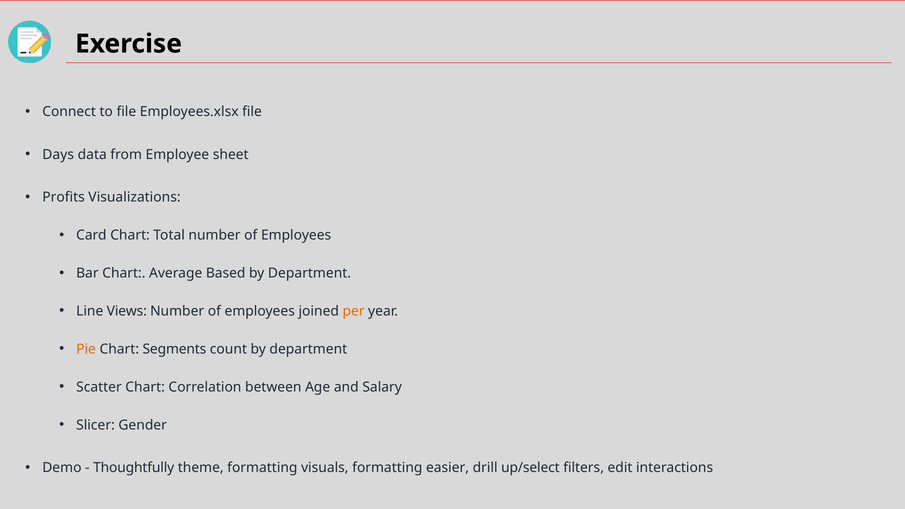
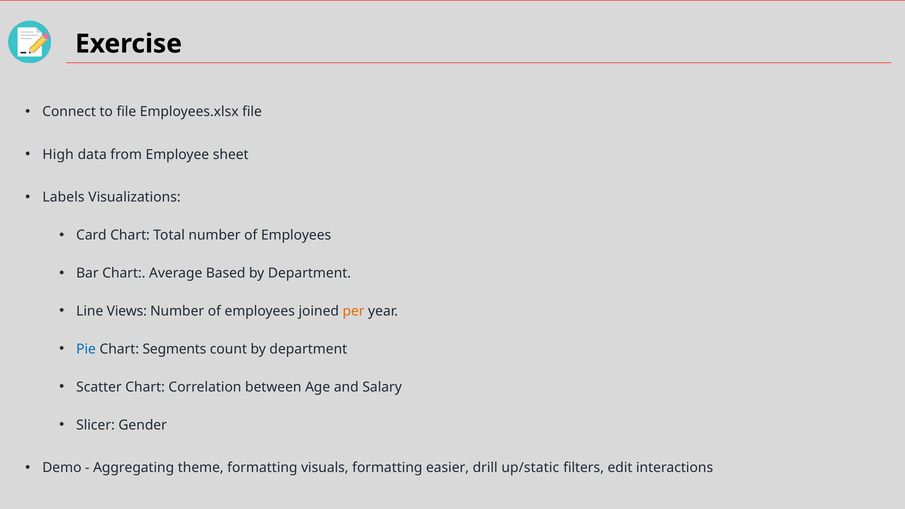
Days: Days -> High (58, 155)
Profits: Profits -> Labels (63, 197)
Pie colour: orange -> blue (86, 349)
Thoughtfully: Thoughtfully -> Aggregating (134, 468)
up/select: up/select -> up/static (530, 468)
